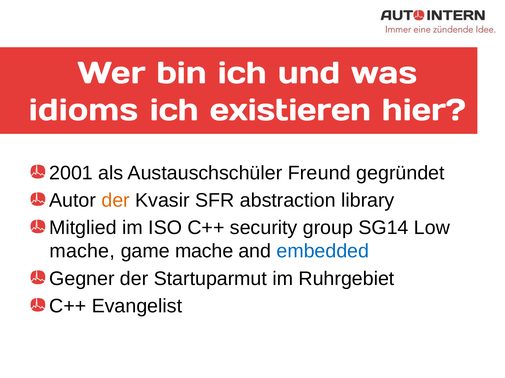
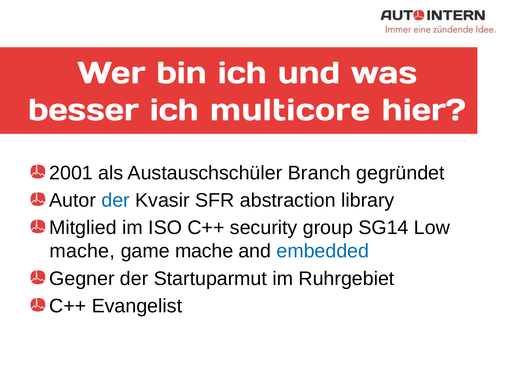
idioms: idioms -> besser (84, 111)
existieren: existieren -> multicore (290, 111)
Freund: Freund -> Branch (319, 173)
der colour: orange -> blue (116, 201)
